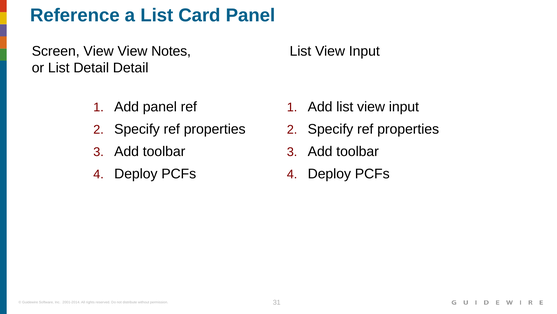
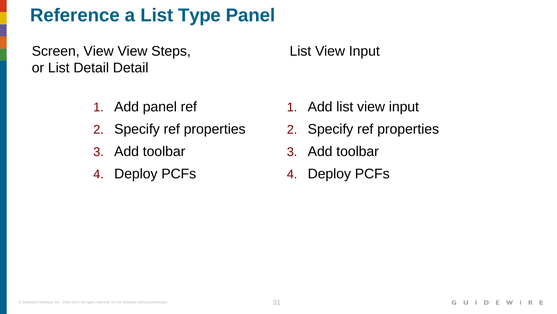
Card: Card -> Type (200, 15)
Notes: Notes -> Steps (171, 51)
